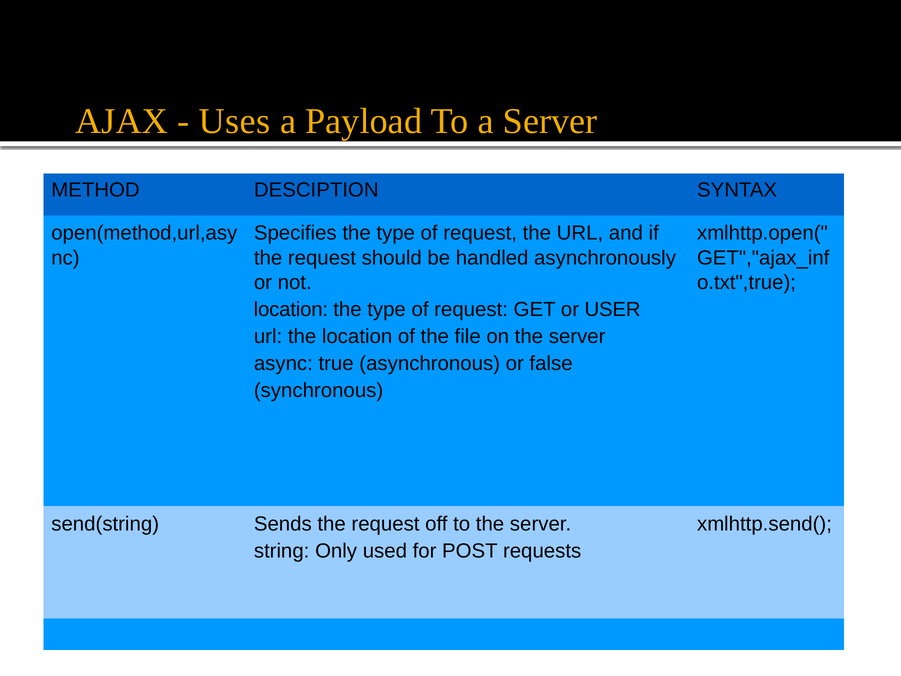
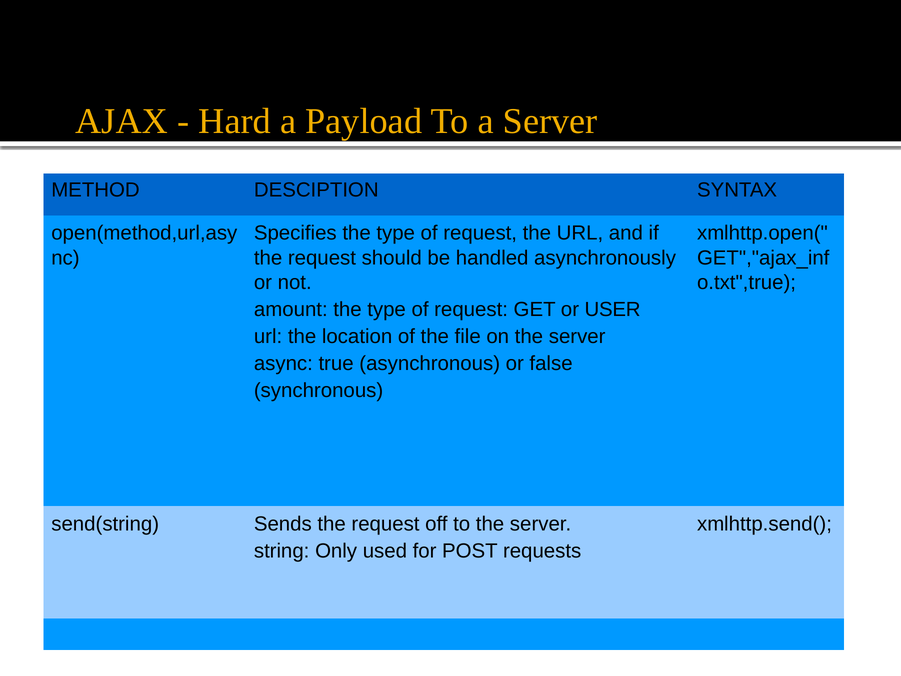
Uses: Uses -> Hard (235, 121)
location: location -> amount (291, 309)
